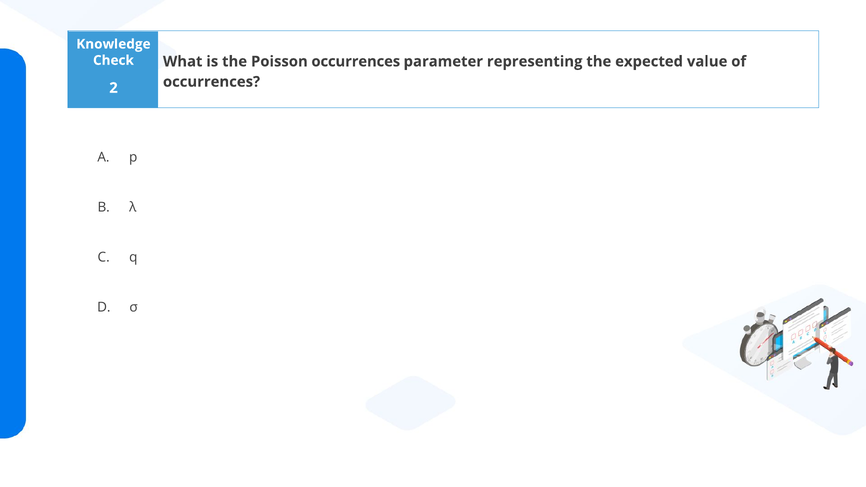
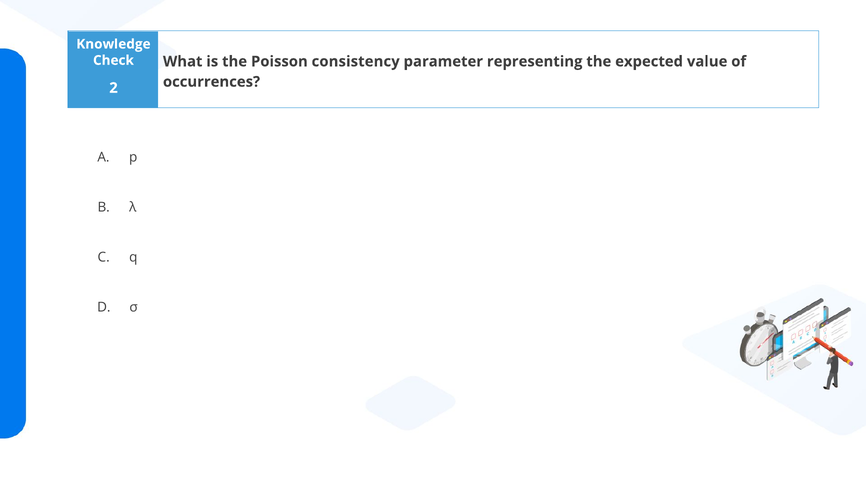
Poisson occurrences: occurrences -> consistency (356, 61)
